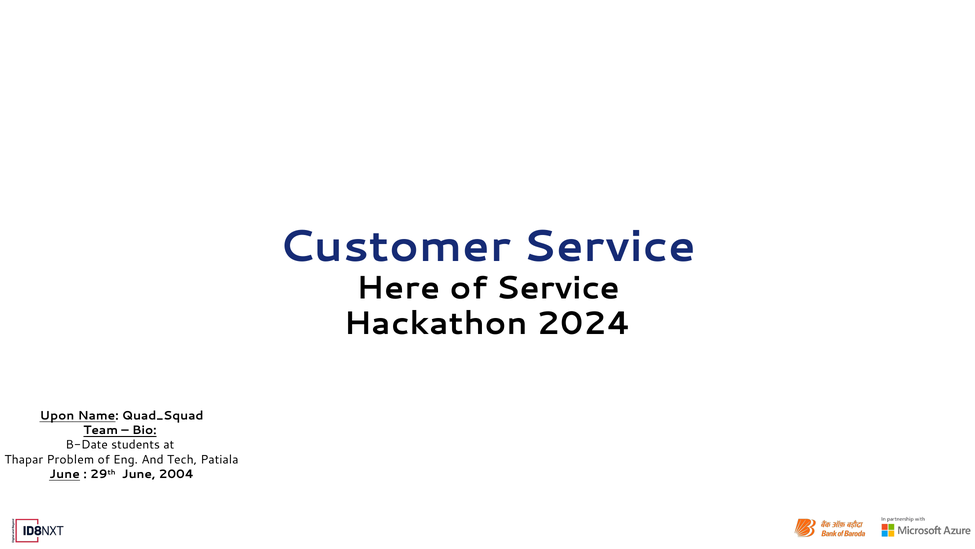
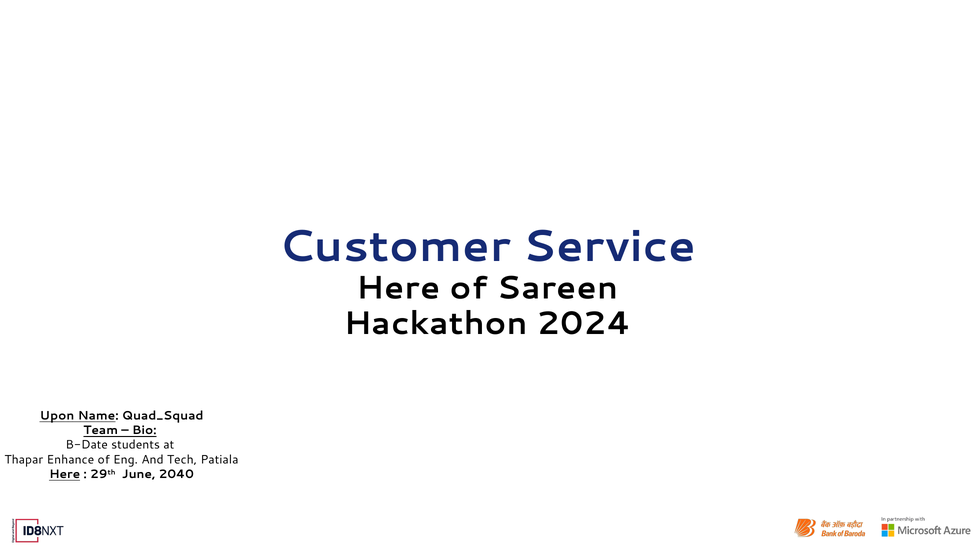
of Service: Service -> Sareen (558, 288)
Problem: Problem -> Enhance (70, 459)
June: June -> Here (65, 474)
2004: 2004 -> 2040 (176, 474)
